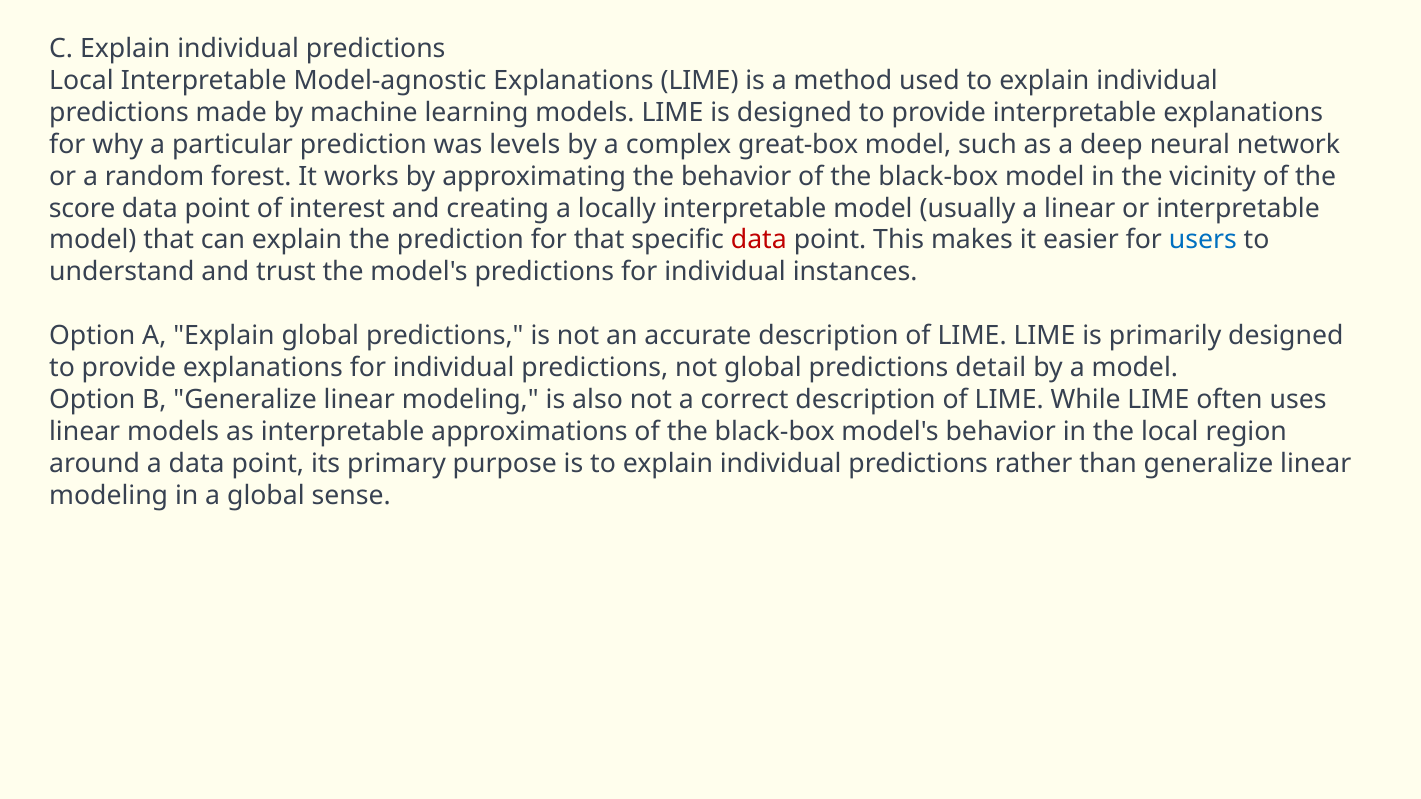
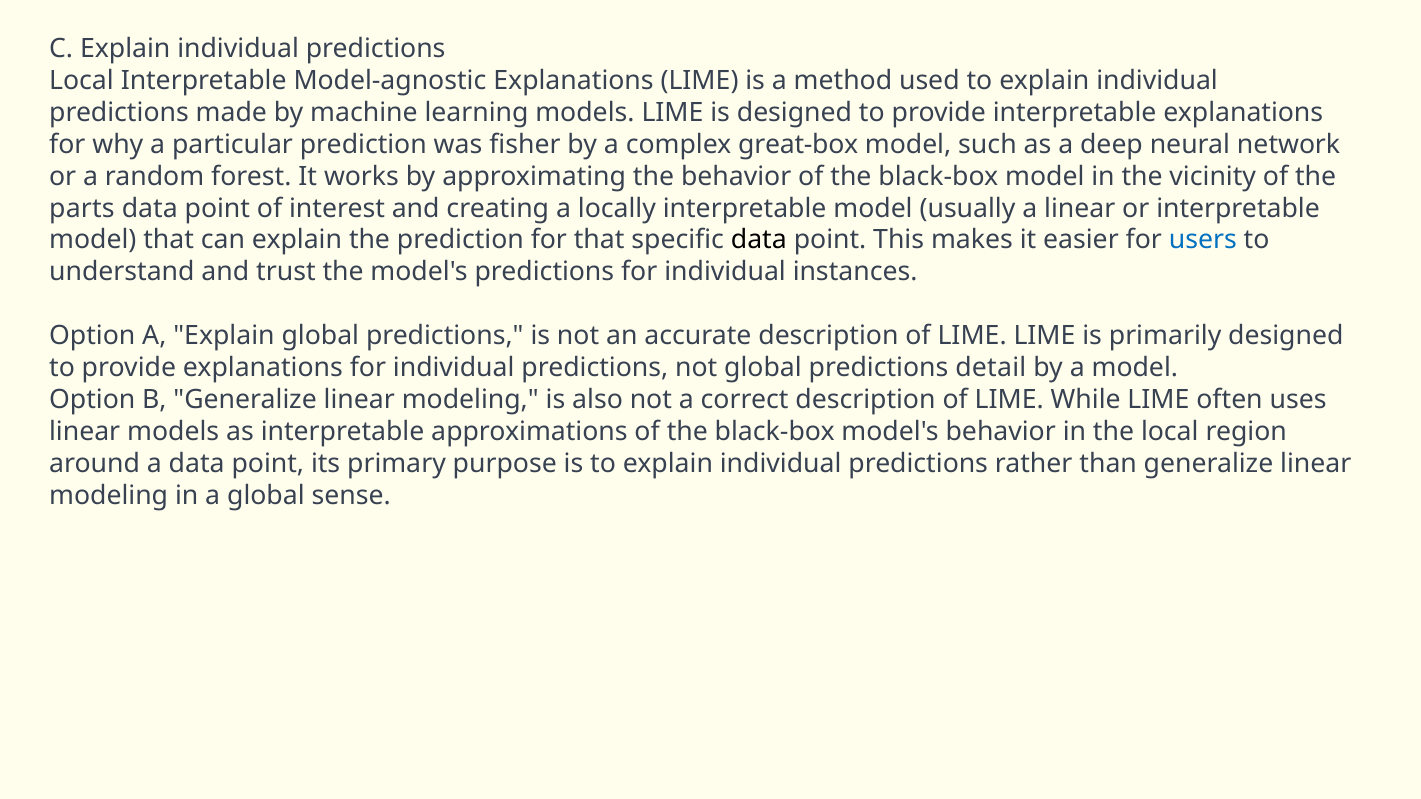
levels: levels -> fisher (525, 144)
score: score -> parts (82, 208)
data colour: red -> black (759, 240)
